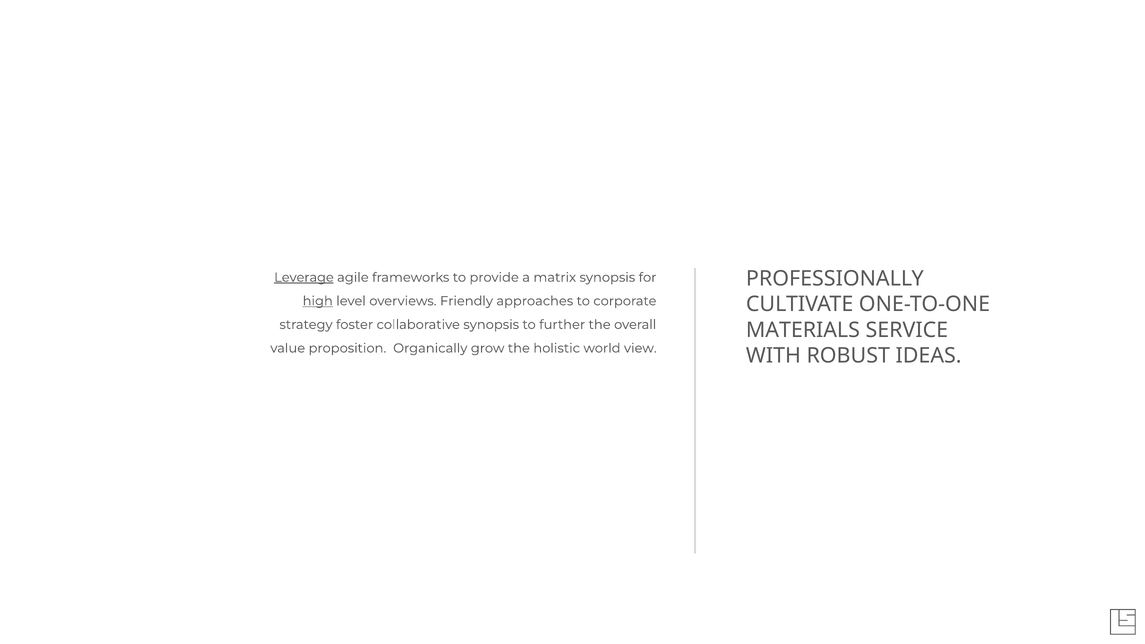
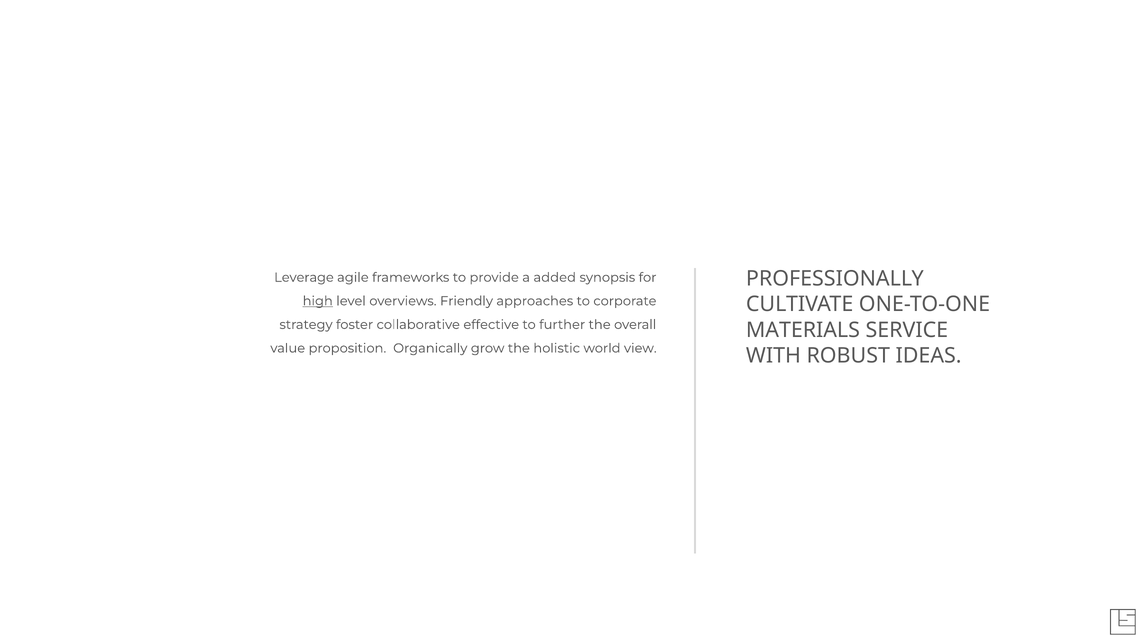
Leverage underline: present -> none (304, 277)
matrix: matrix -> added (555, 277)
collaborative synopsis: synopsis -> effective (491, 325)
